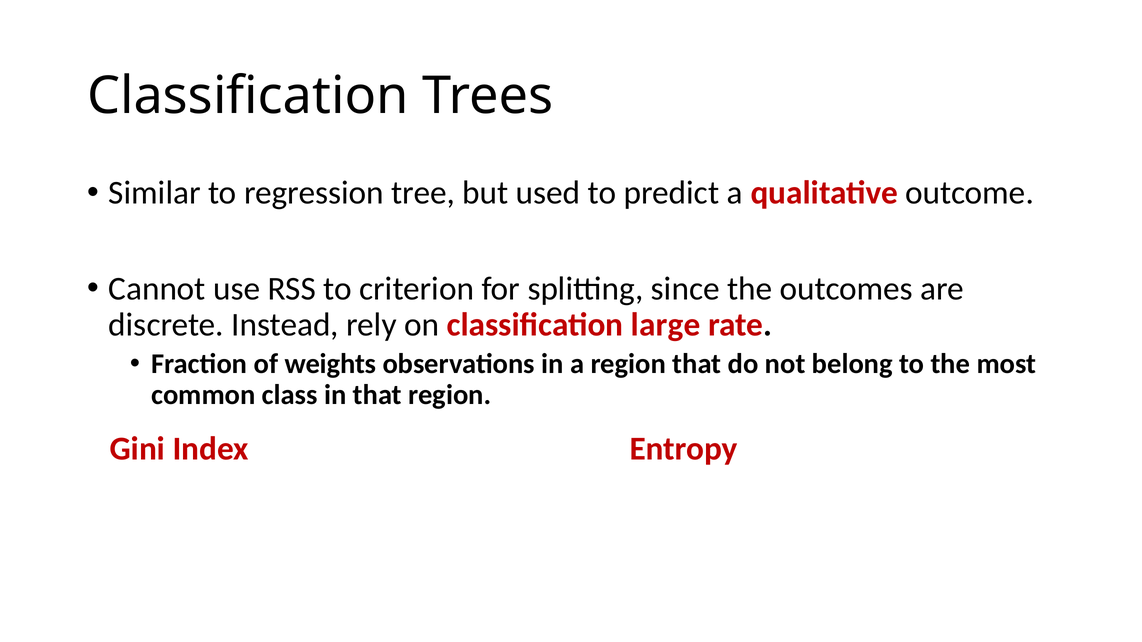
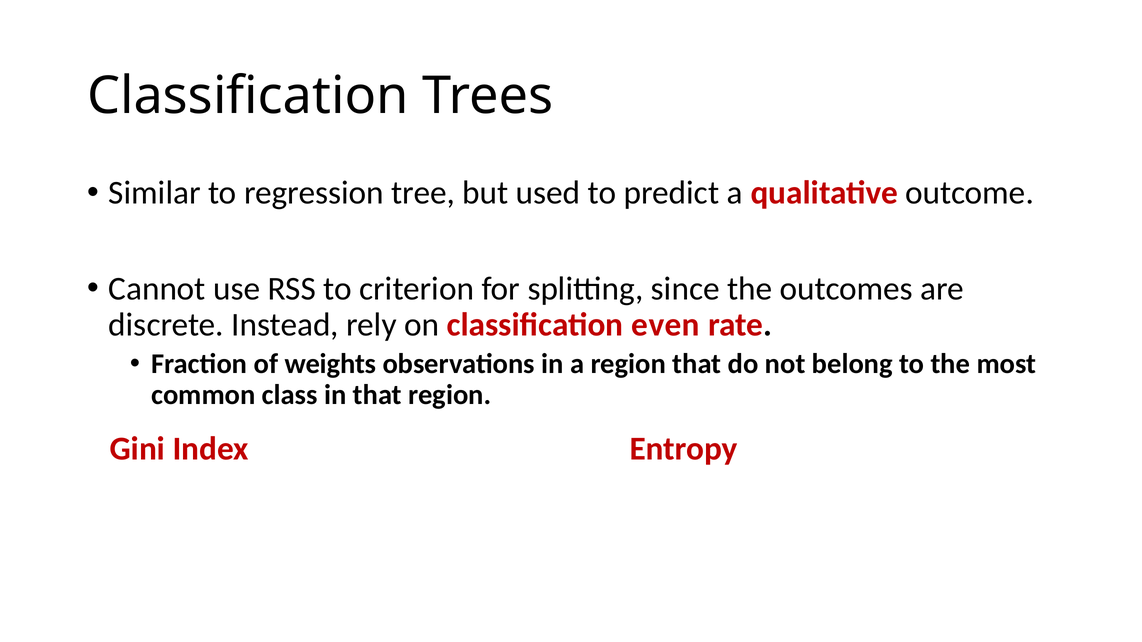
large: large -> even (666, 325)
